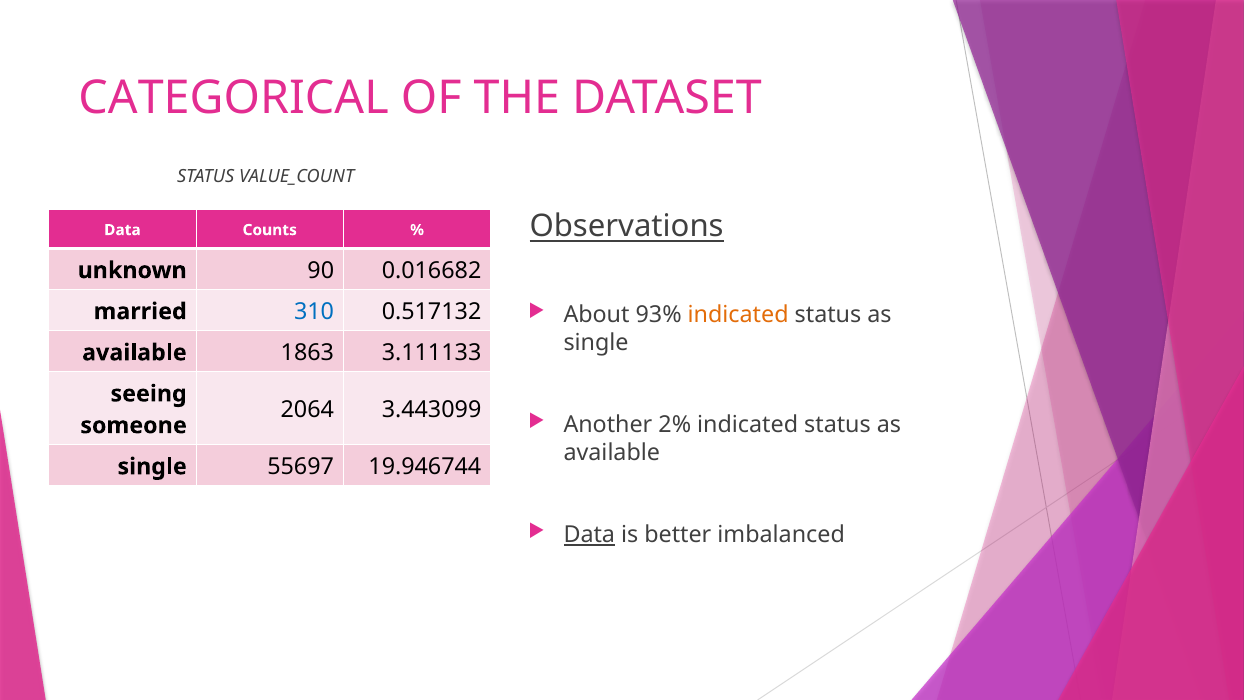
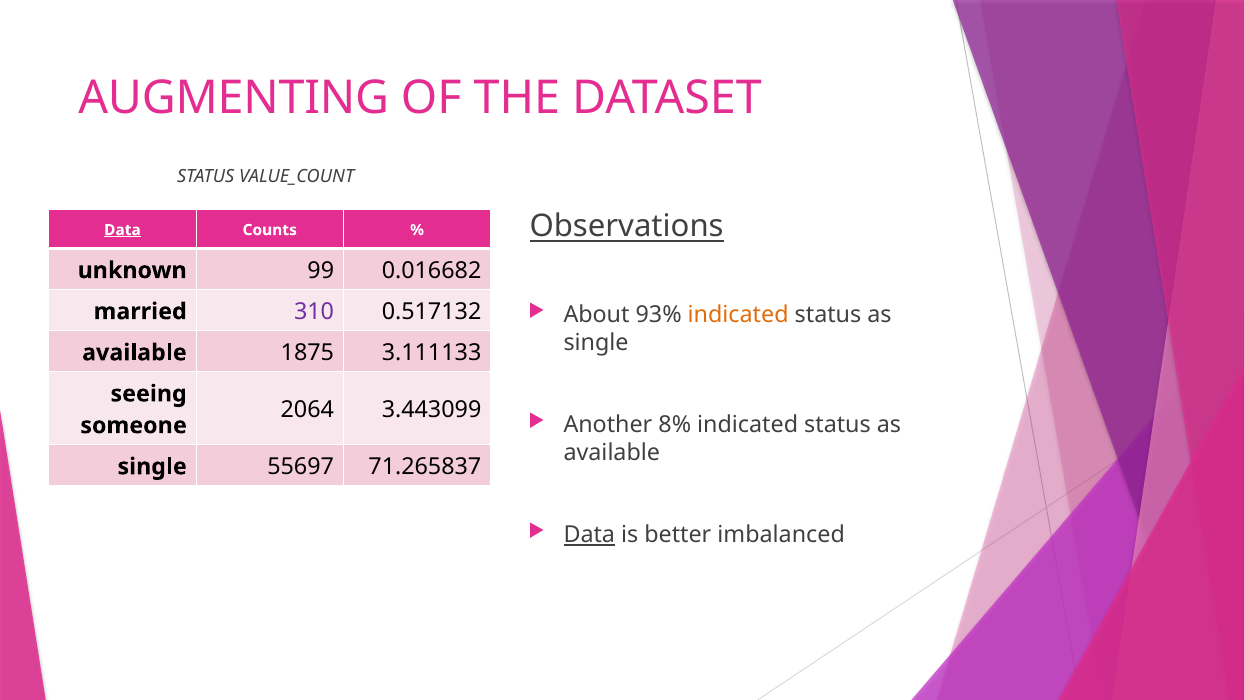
CATEGORICAL: CATEGORICAL -> AUGMENTING (234, 98)
Data underline: none -> present (122, 230)
90: 90 -> 99 (321, 270)
310 colour: blue -> purple (314, 311)
1863: 1863 -> 1875 (307, 353)
2%: 2% -> 8% (675, 425)
19.946744: 19.946744 -> 71.265837 (425, 466)
